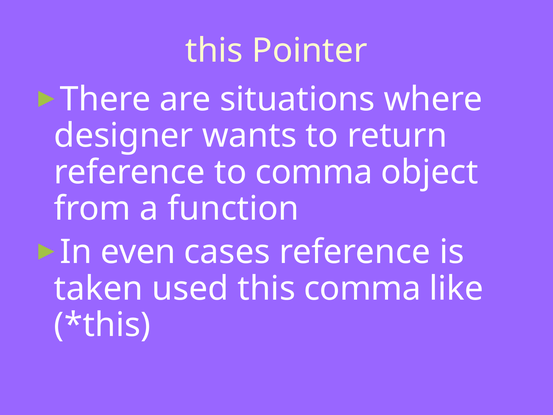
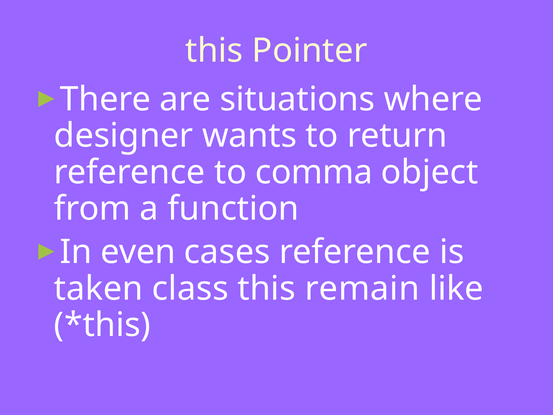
used: used -> class (190, 288)
this comma: comma -> remain (362, 288)
